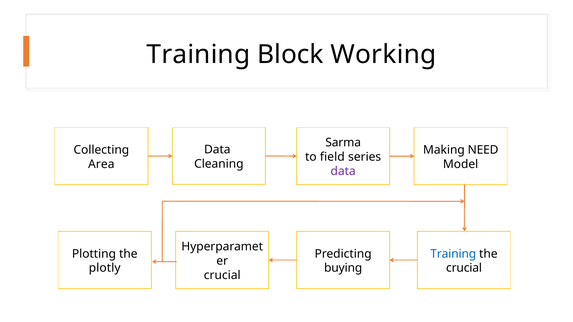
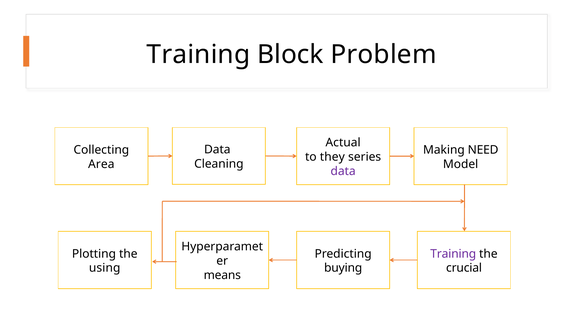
Working: Working -> Problem (383, 54)
Sarma: Sarma -> Actual (343, 143)
field: field -> they (332, 157)
Training colour: blue -> purple (453, 254)
plotly: plotly -> using (105, 268)
crucial: crucial -> means (222, 275)
